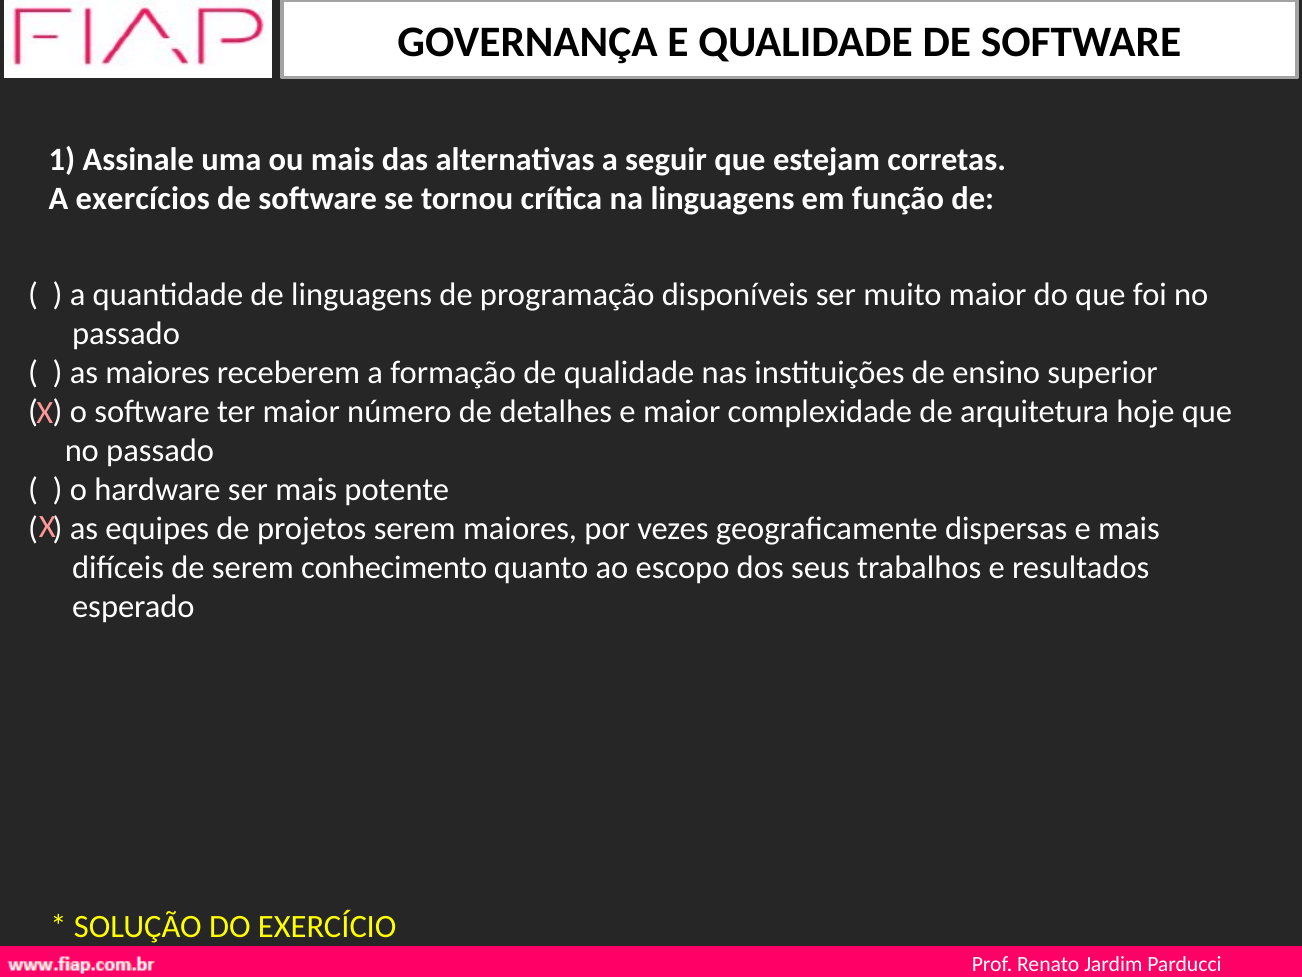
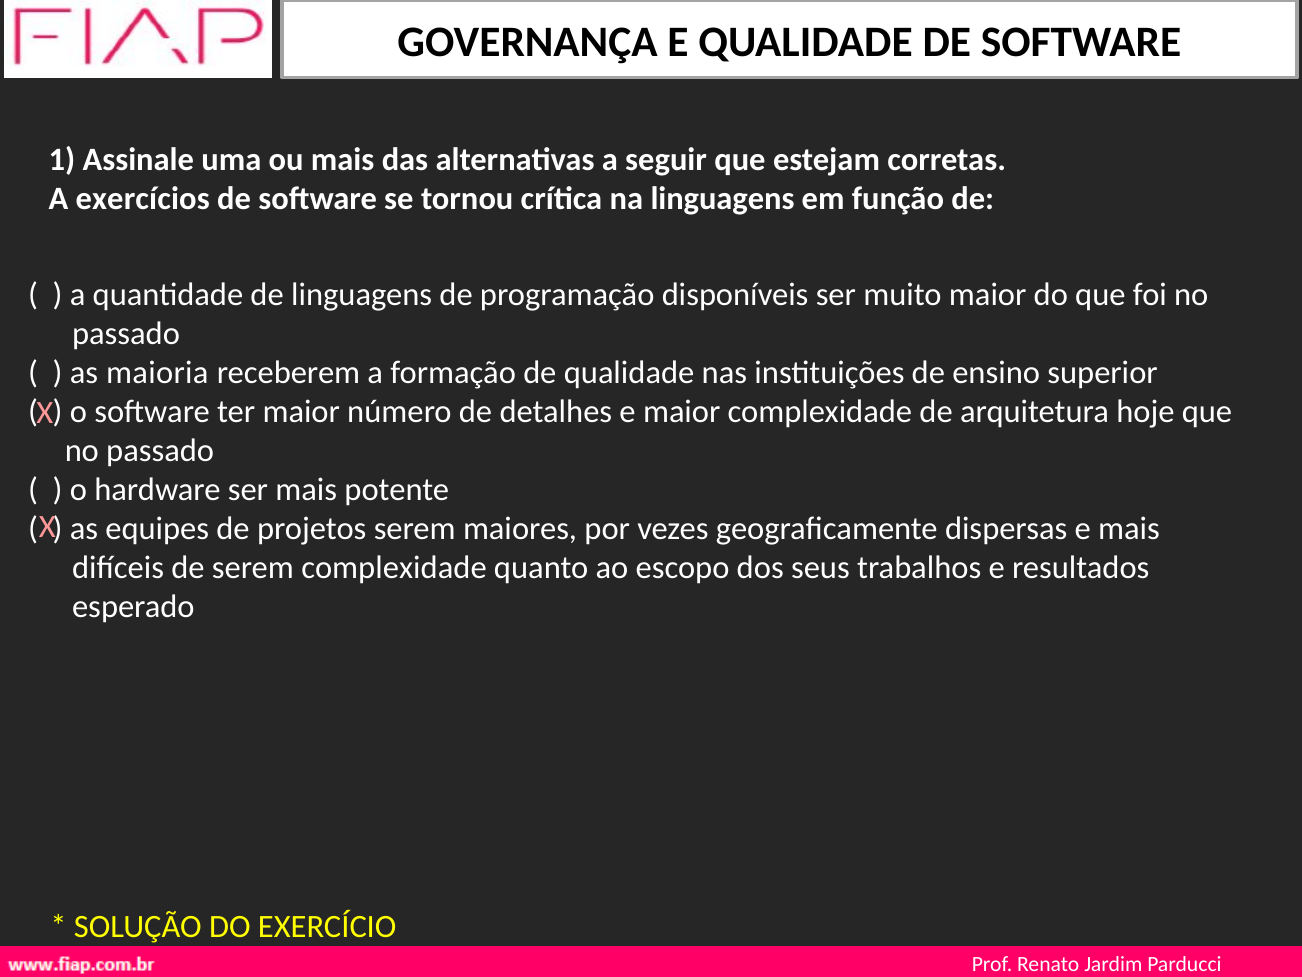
as maiores: maiores -> maioria (157, 372)
serem conhecimento: conhecimento -> complexidade (394, 568)
